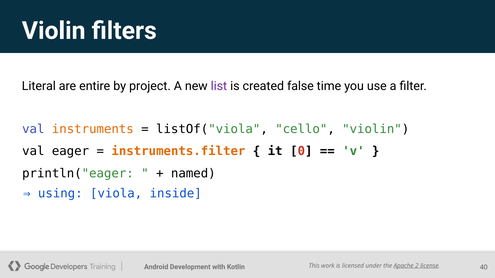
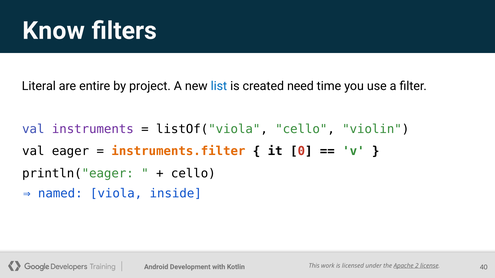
Violin: Violin -> Know (54, 31)
list colour: purple -> blue (219, 86)
false: false -> need (300, 86)
instruments colour: orange -> purple (93, 129)
named: named -> cello (193, 174)
using: using -> named (60, 194)
